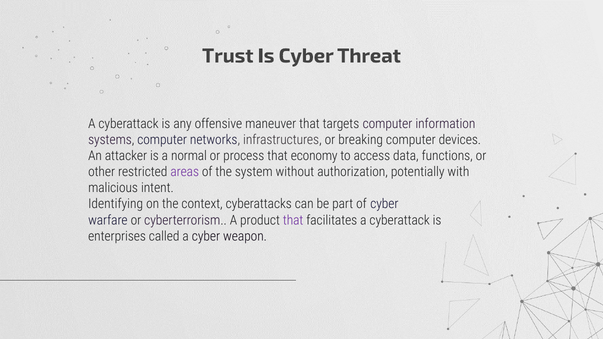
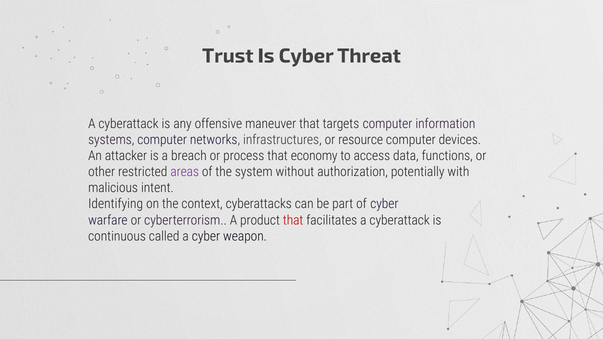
breaking: breaking -> resource (361, 140)
normal: normal -> breach (189, 156)
that colour: purple -> red (293, 220)
enterprises: enterprises -> continuous (117, 236)
